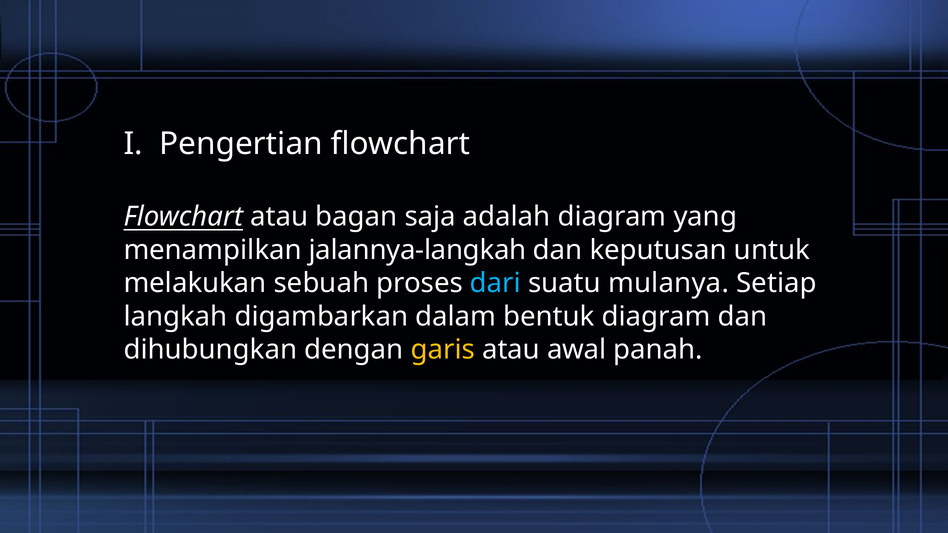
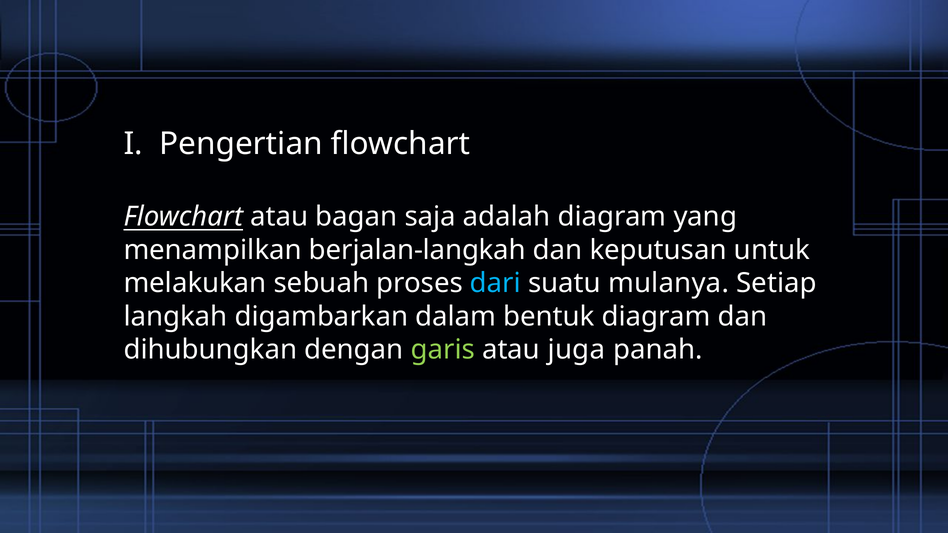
jalannya-langkah: jalannya-langkah -> berjalan-langkah (417, 250)
garis colour: yellow -> light green (443, 350)
awal: awal -> juga (576, 350)
